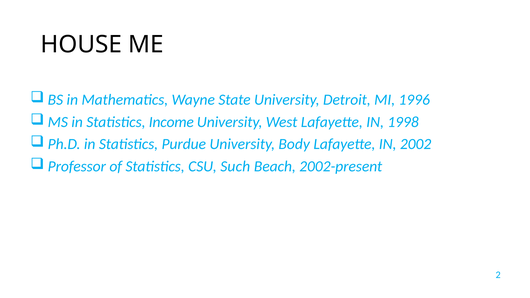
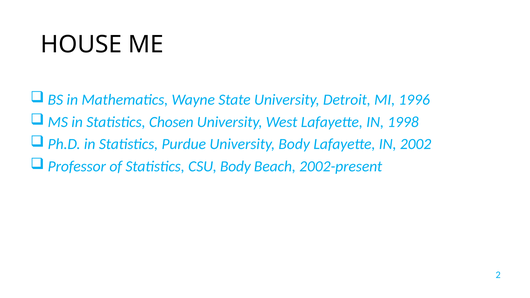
Income: Income -> Chosen (171, 122)
CSU Such: Such -> Body (235, 166)
